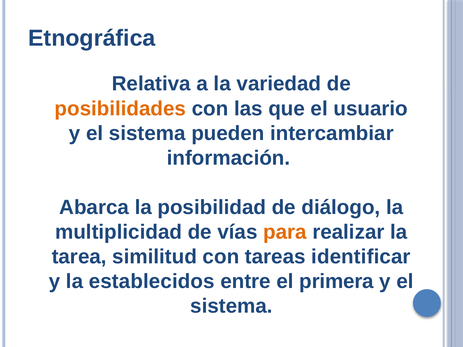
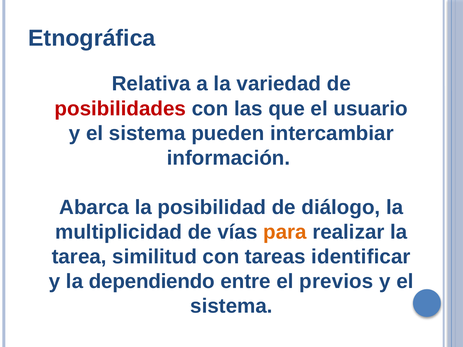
posibilidades colour: orange -> red (120, 109)
establecidos: establecidos -> dependiendo (152, 282)
primera: primera -> previos (336, 282)
